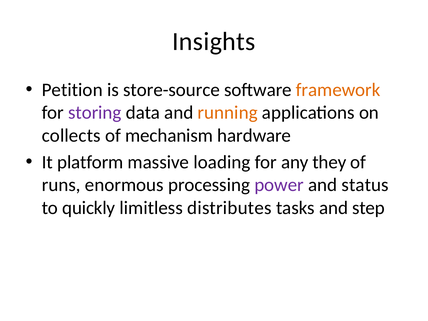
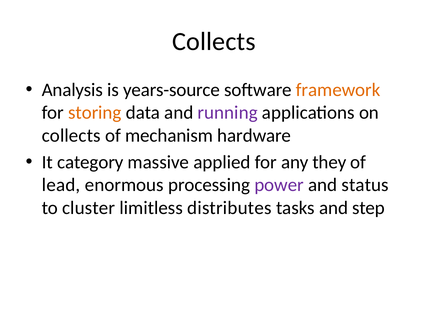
Insights: Insights -> Collects (214, 41)
Petition: Petition -> Analysis (72, 90)
store-source: store-source -> years-source (172, 90)
storing colour: purple -> orange (95, 113)
running colour: orange -> purple (228, 113)
platform: platform -> category (90, 162)
loading: loading -> applied (222, 162)
runs: runs -> lead (61, 185)
quickly: quickly -> cluster (89, 208)
